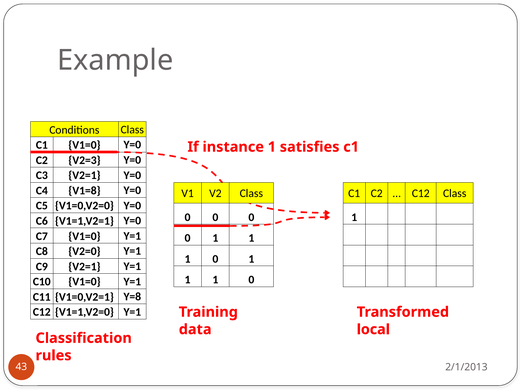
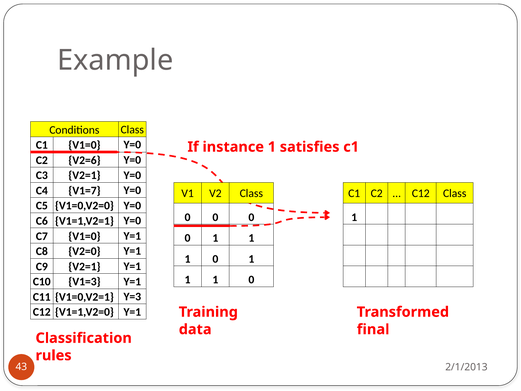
V2=3: V2=3 -> V2=6 (84, 160)
V1=8: V1=8 -> V1=7 (84, 191)
C10 V1=0: V1=0 -> V1=3 (84, 282)
Y=8: Y=8 -> Y=3 (132, 297)
local: local -> final (373, 329)
